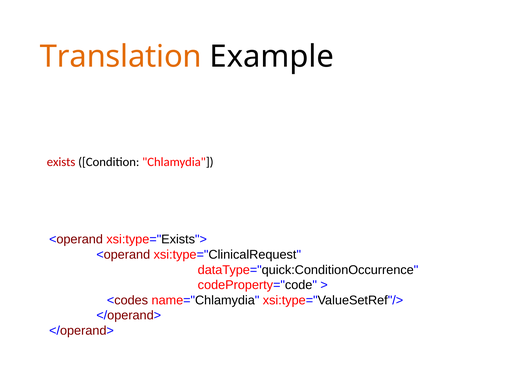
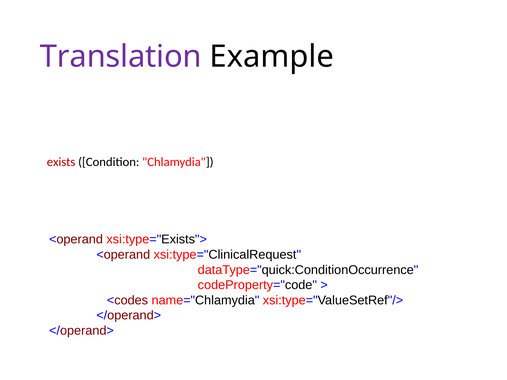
Translation colour: orange -> purple (121, 57)
